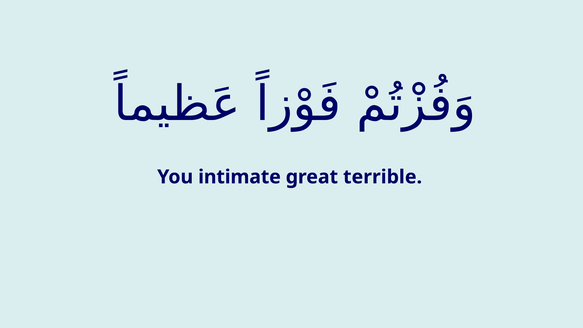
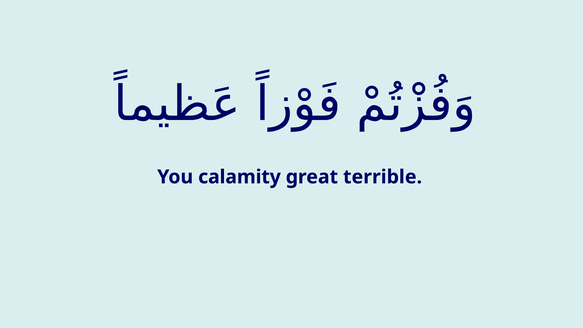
intimate: intimate -> calamity (239, 177)
